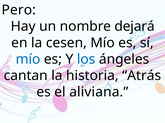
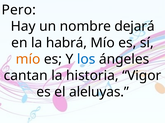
cesen: cesen -> habrá (66, 43)
mío colour: blue -> orange (28, 60)
Atrás: Atrás -> Vigor (142, 76)
aliviana: aliviana -> aleluyas (99, 93)
